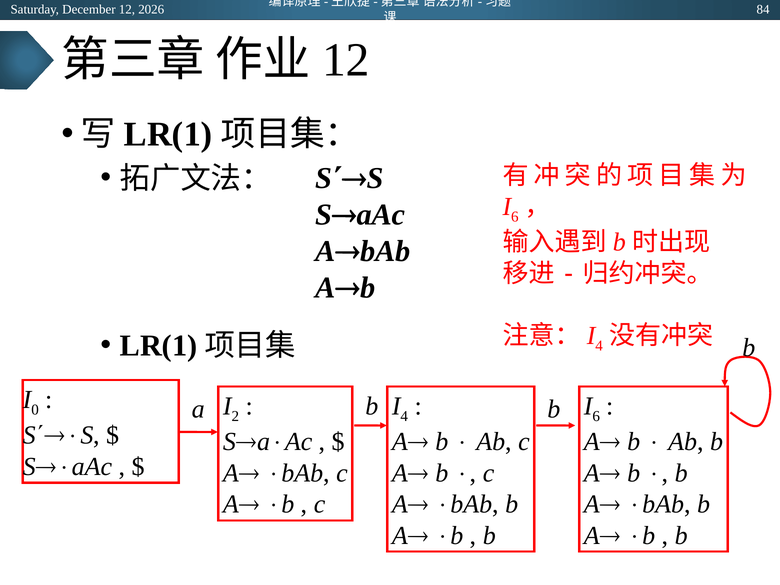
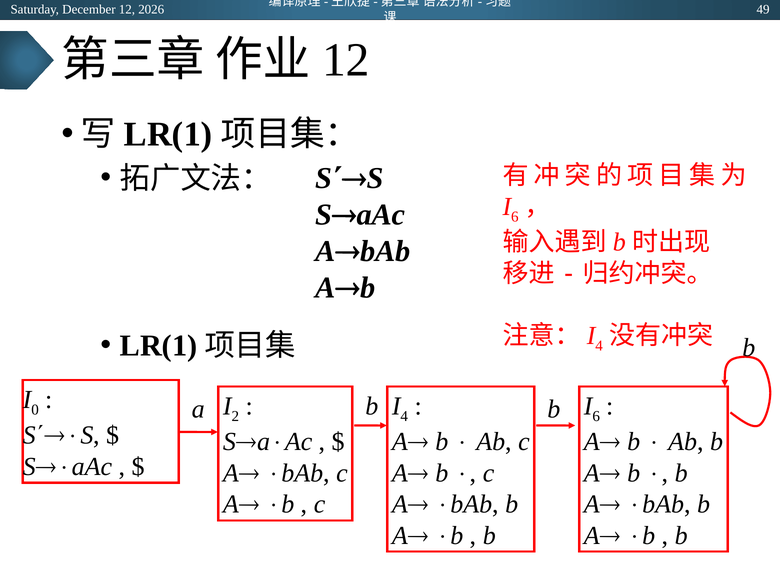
84: 84 -> 49 (763, 9)
